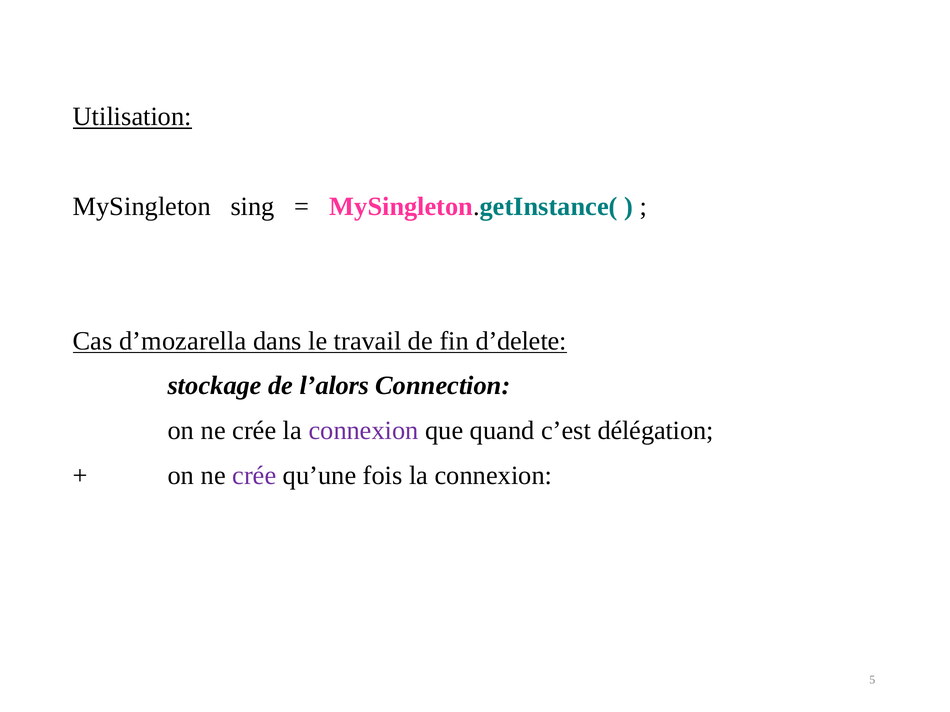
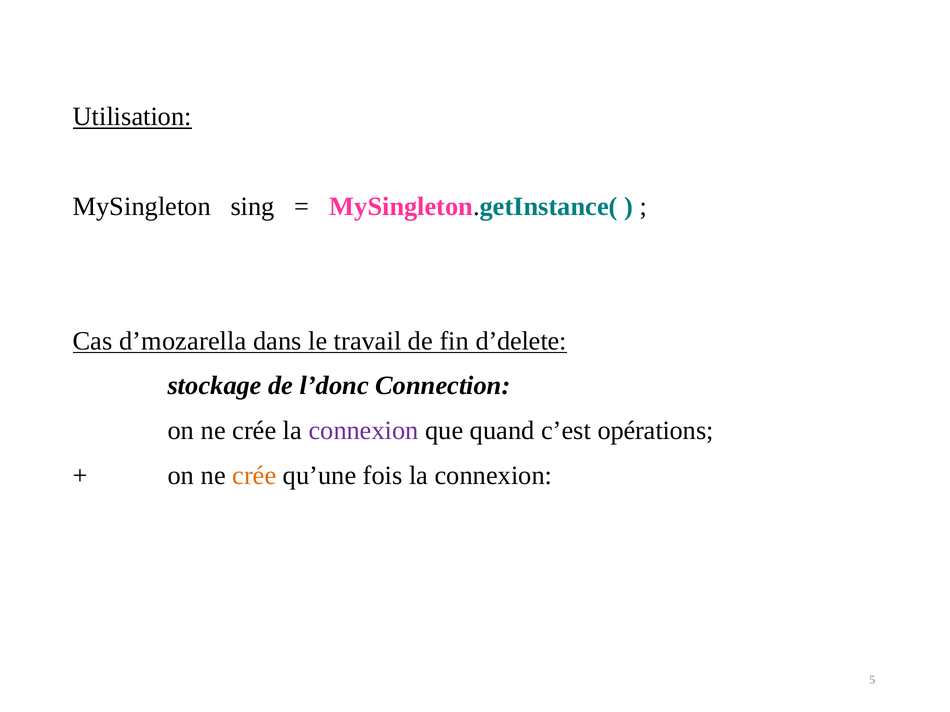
l’alors: l’alors -> l’donc (334, 386)
délégation: délégation -> opérations (656, 431)
crée colour: purple -> orange (254, 476)
